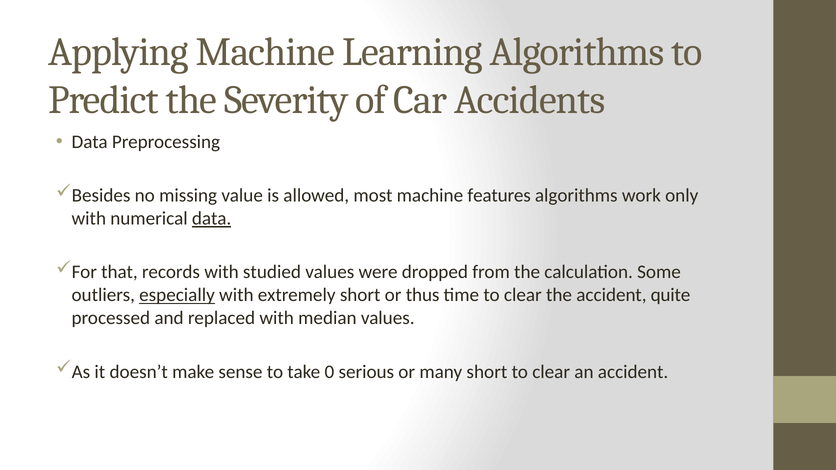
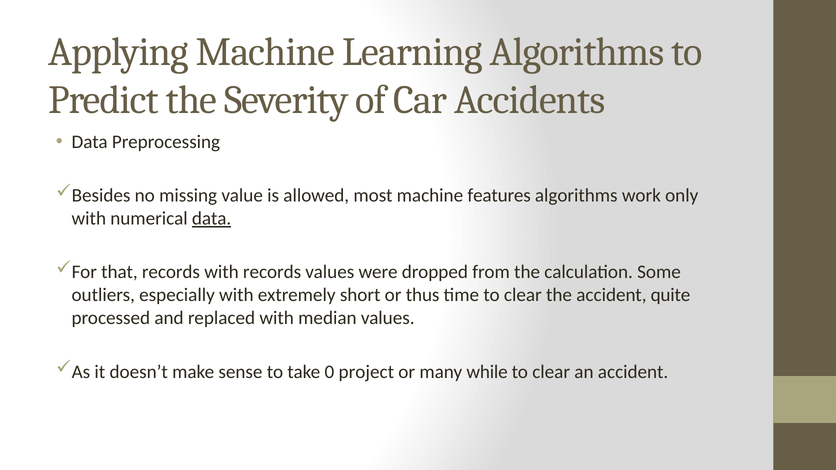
with studied: studied -> records (272, 272)
especially underline: present -> none (177, 295)
serious: serious -> project (366, 372)
many short: short -> while (487, 372)
